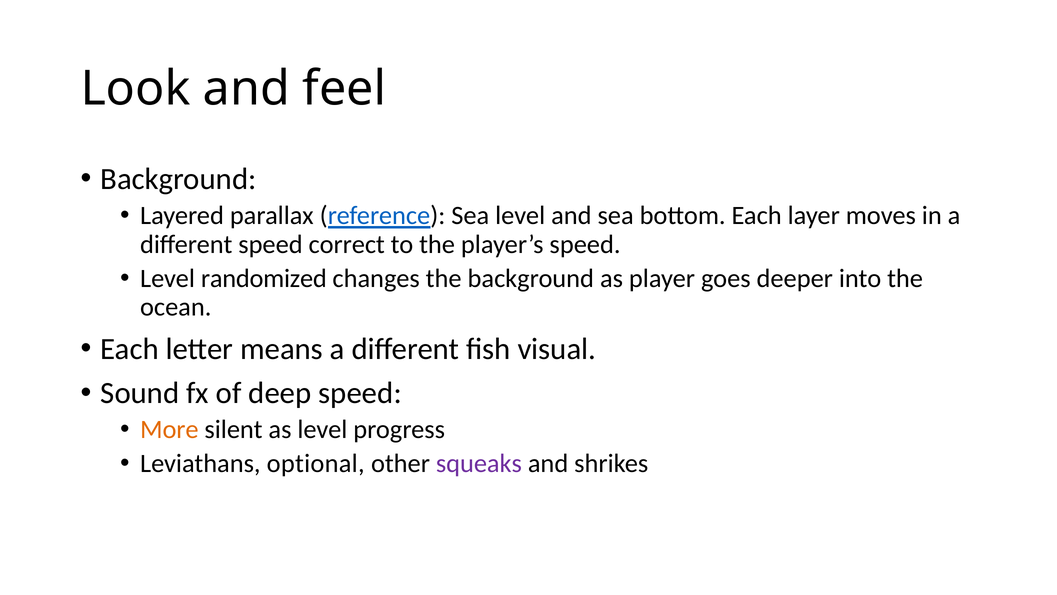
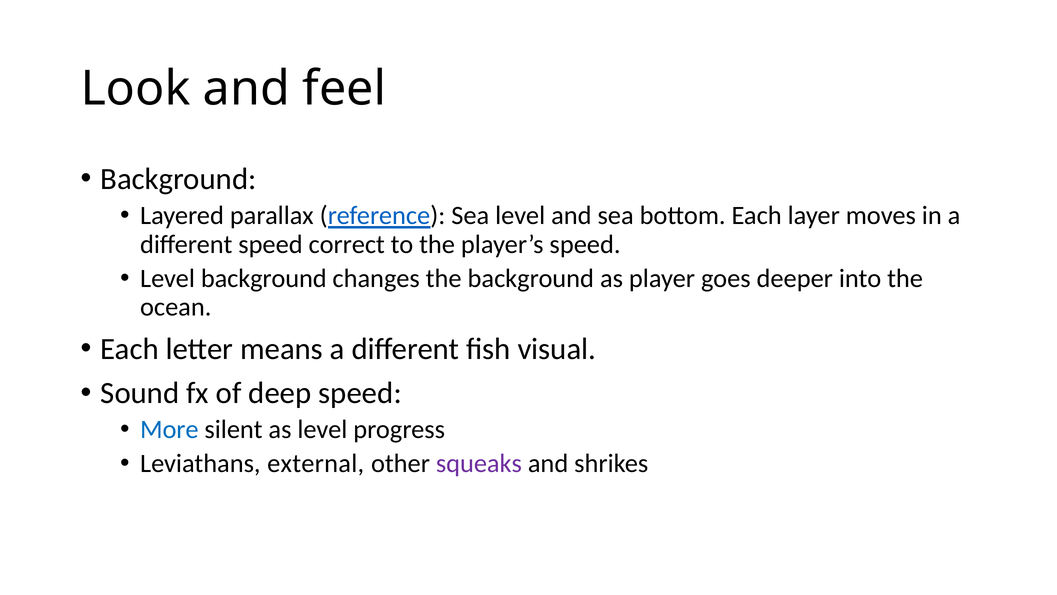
Level randomized: randomized -> background (264, 278)
More colour: orange -> blue (169, 429)
optional: optional -> external (316, 463)
